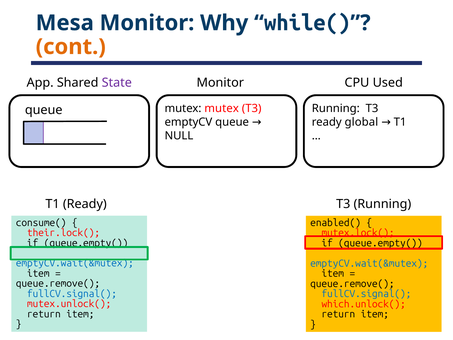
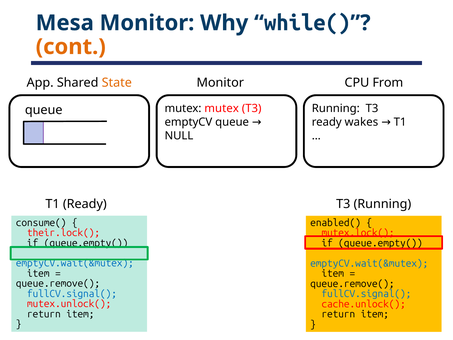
State colour: purple -> orange (117, 83)
Used: Used -> From (388, 83)
global: global -> wakes (361, 122)
which.unlock(: which.unlock( -> cache.unlock( (364, 304)
